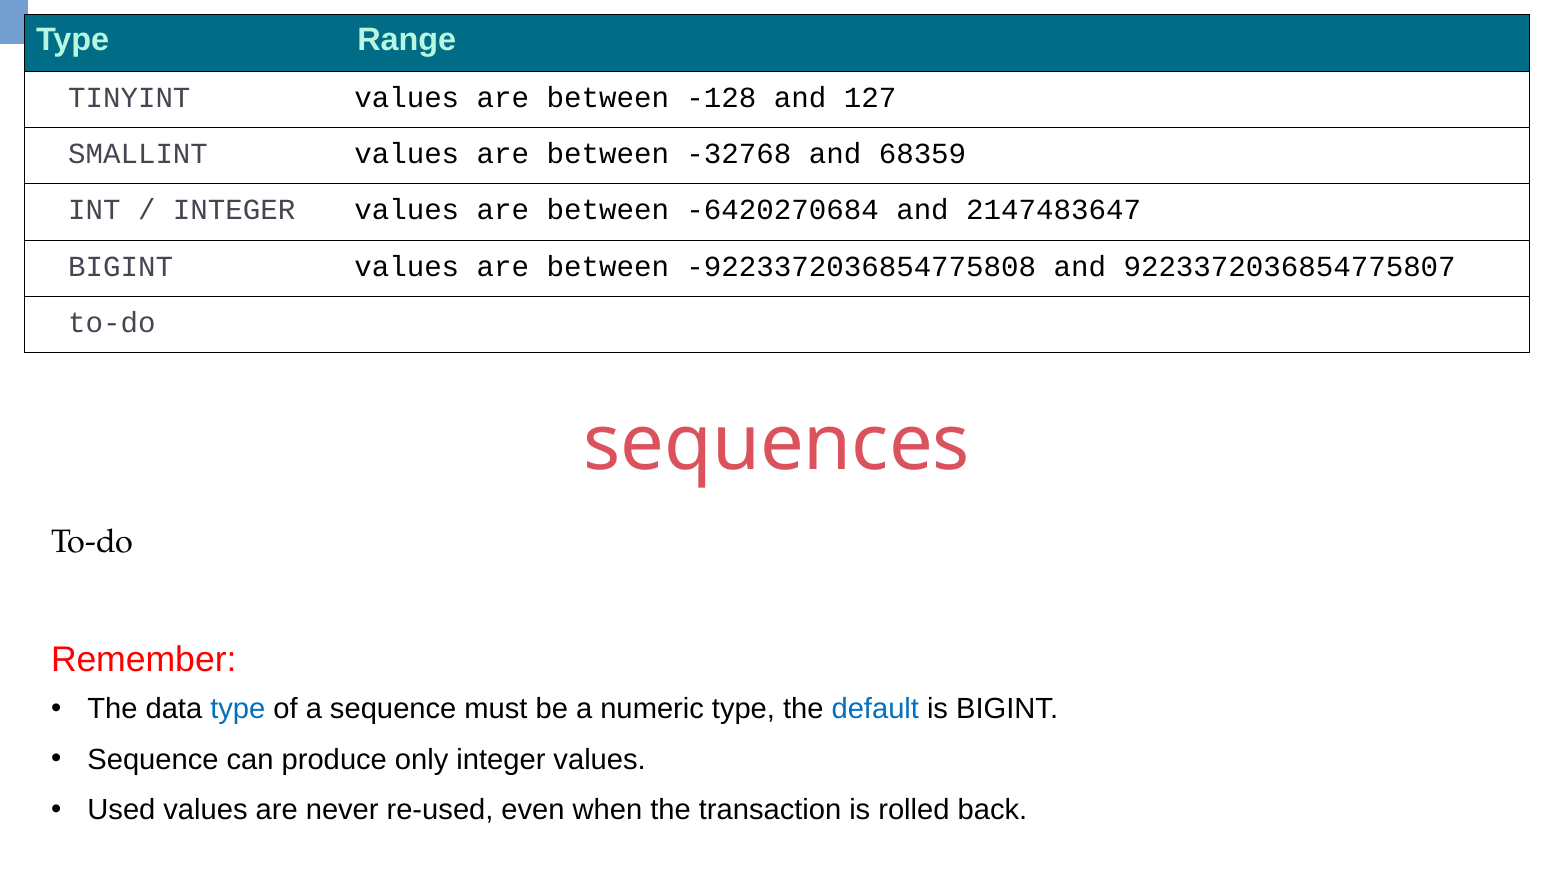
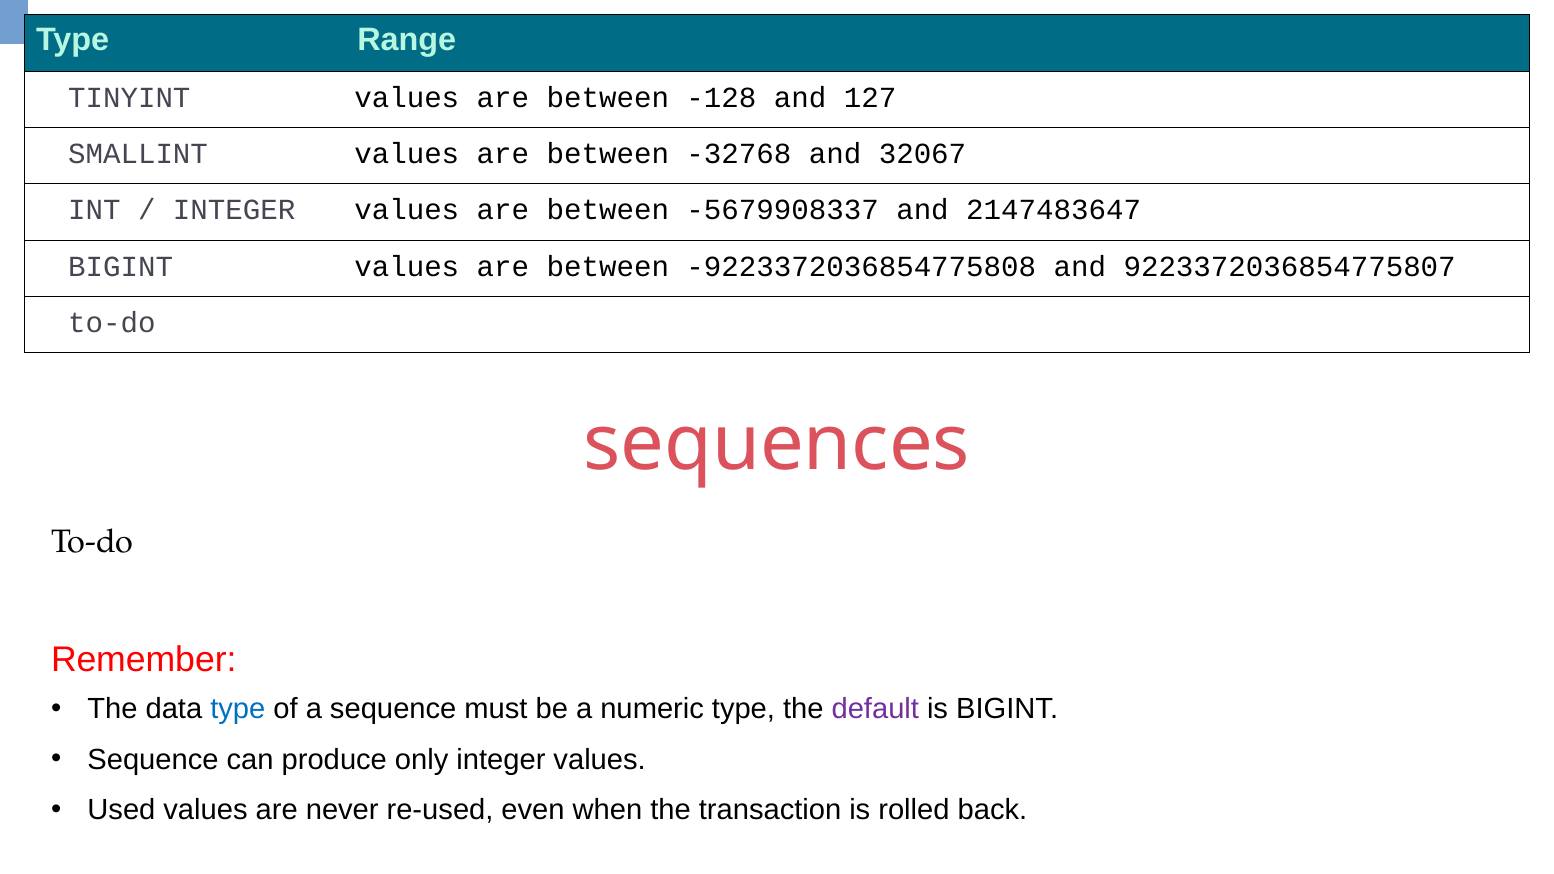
68359: 68359 -> 32067 (923, 154)
-6420270684: -6420270684 -> -5679908337 (783, 210)
default colour: blue -> purple (875, 709)
